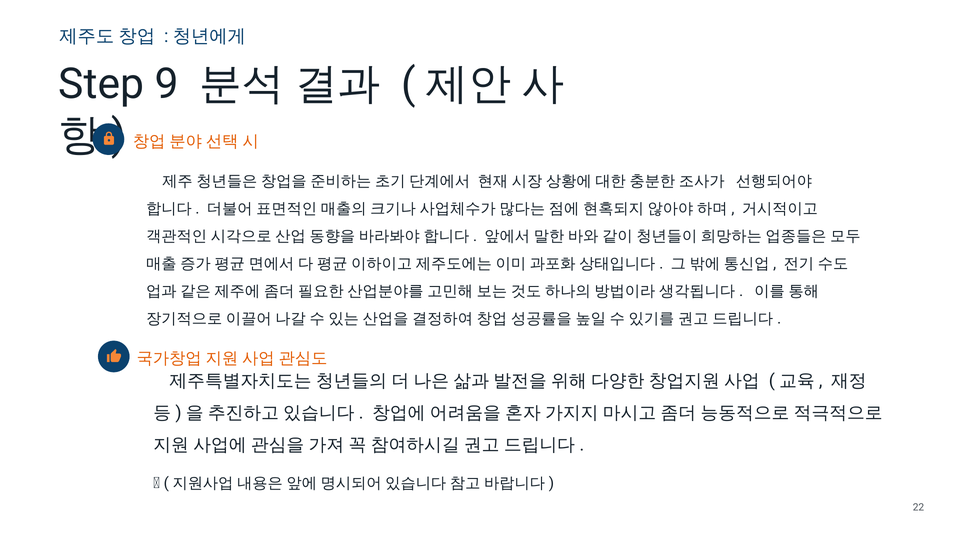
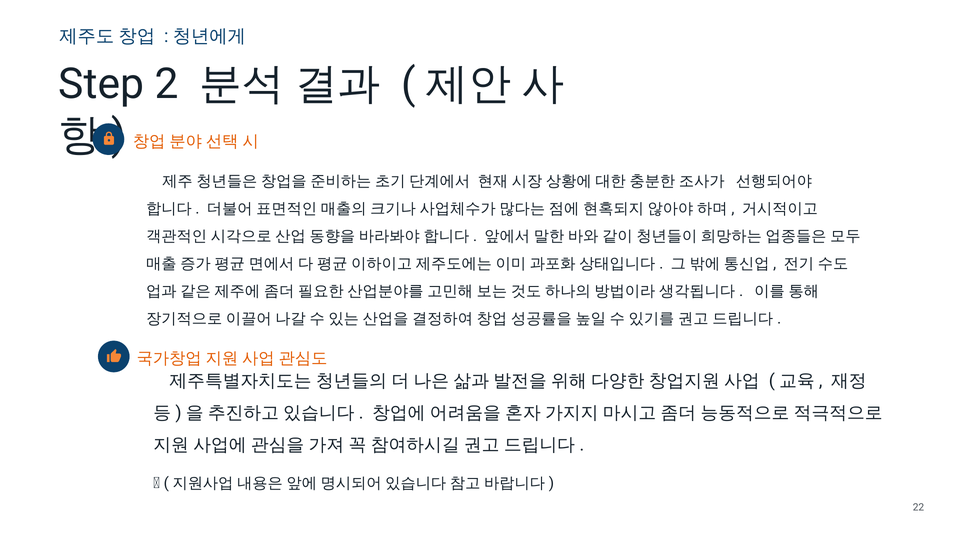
9: 9 -> 2 (167, 84)
